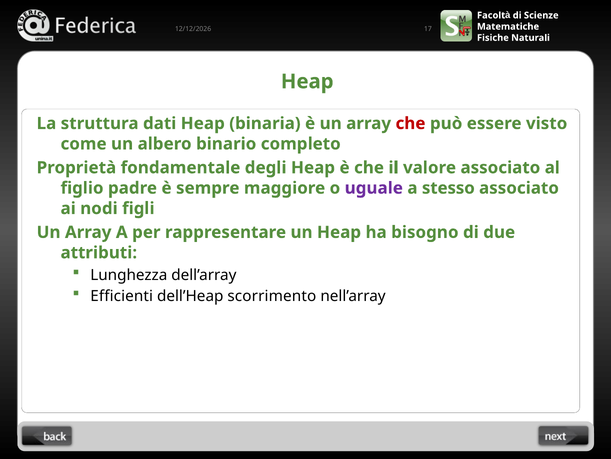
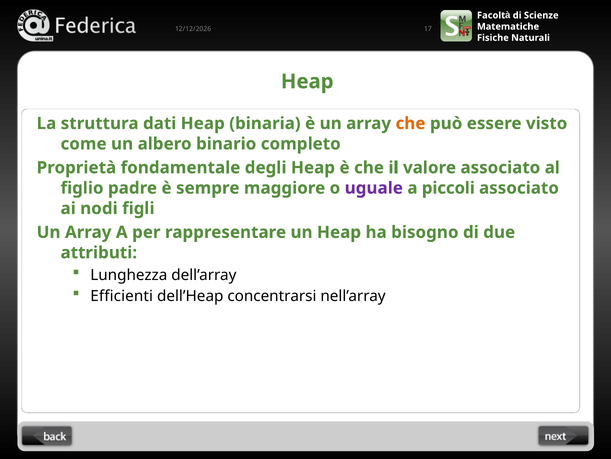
che colour: red -> orange (410, 123)
stesso: stesso -> piccoli (448, 188)
scorrimento: scorrimento -> concentrarsi (272, 296)
